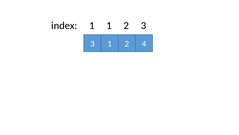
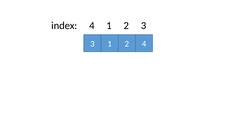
index 1: 1 -> 4 (92, 25)
